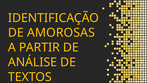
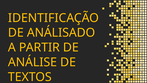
AMOROSAS: AMOROSAS -> ANÁLISADO (61, 33)
